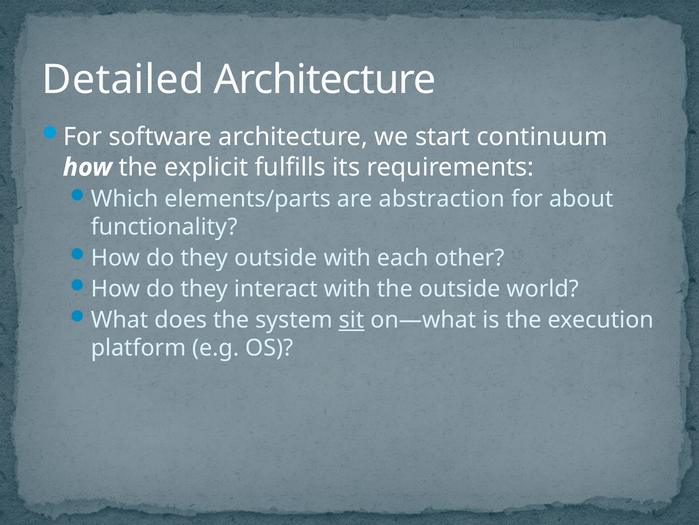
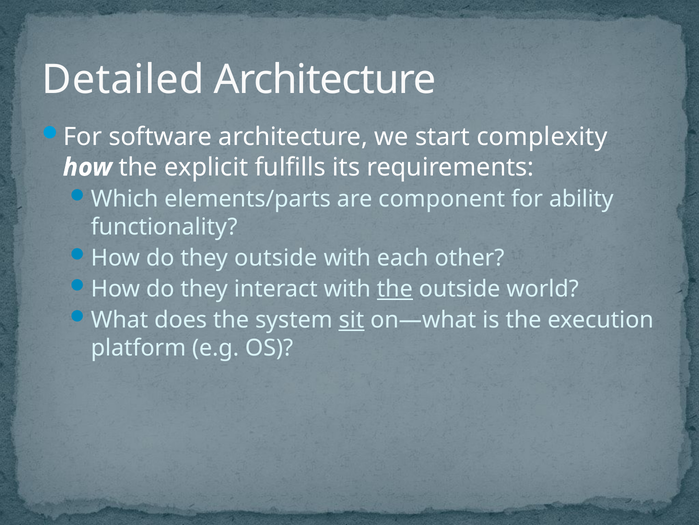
continuum: continuum -> complexity (542, 137)
abstraction: abstraction -> component (442, 199)
about: about -> ability (581, 199)
the underline: none -> present (395, 289)
